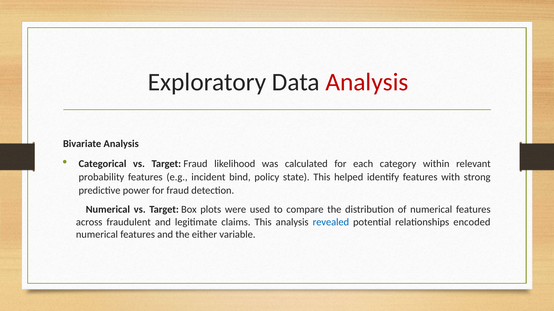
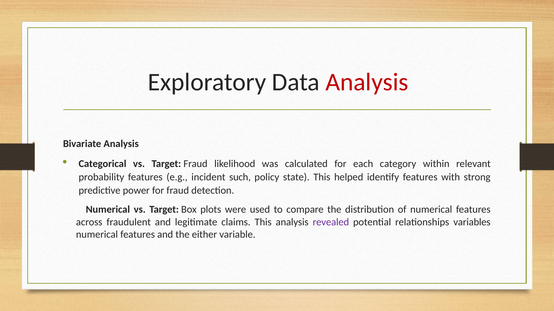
bind: bind -> such (240, 177)
revealed colour: blue -> purple (331, 222)
encoded: encoded -> variables (472, 222)
